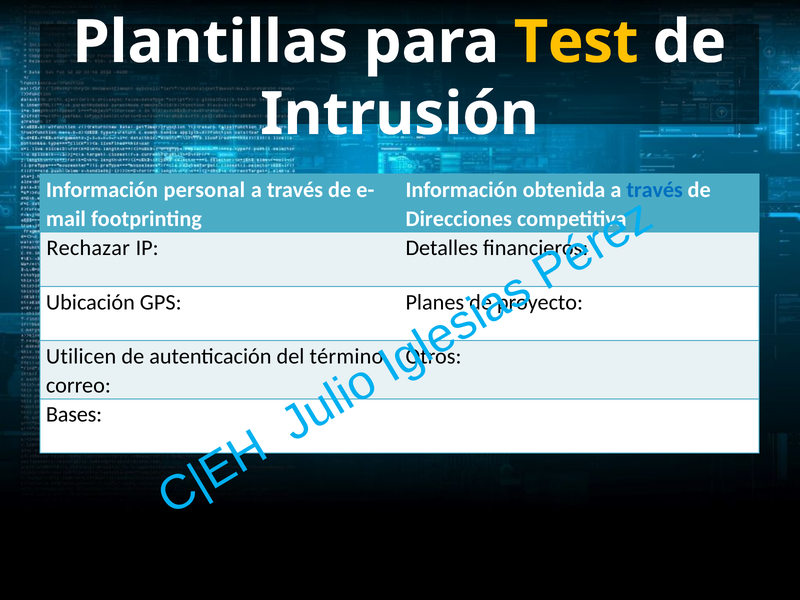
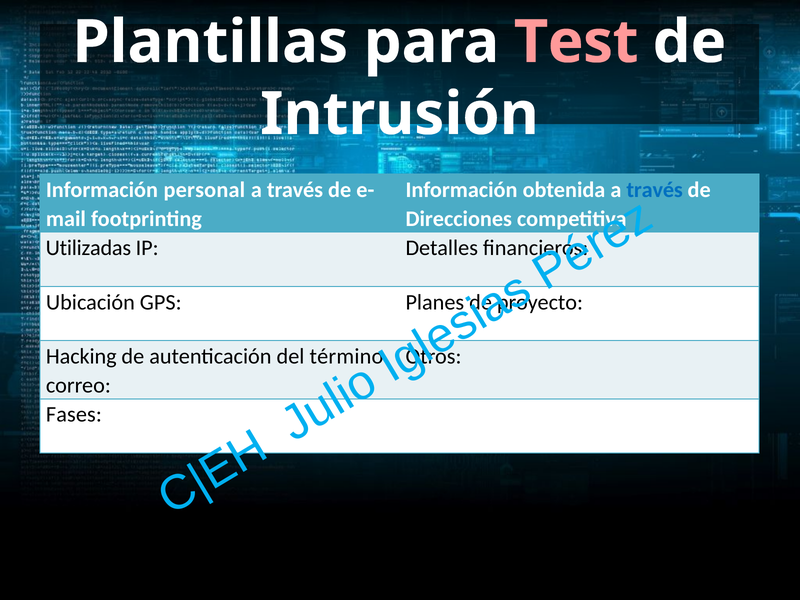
Test colour: yellow -> pink (576, 42)
Rechazar: Rechazar -> Utilizadas (88, 248)
Utilicen: Utilicen -> Hacking (81, 356)
Bases: Bases -> Fases (74, 415)
